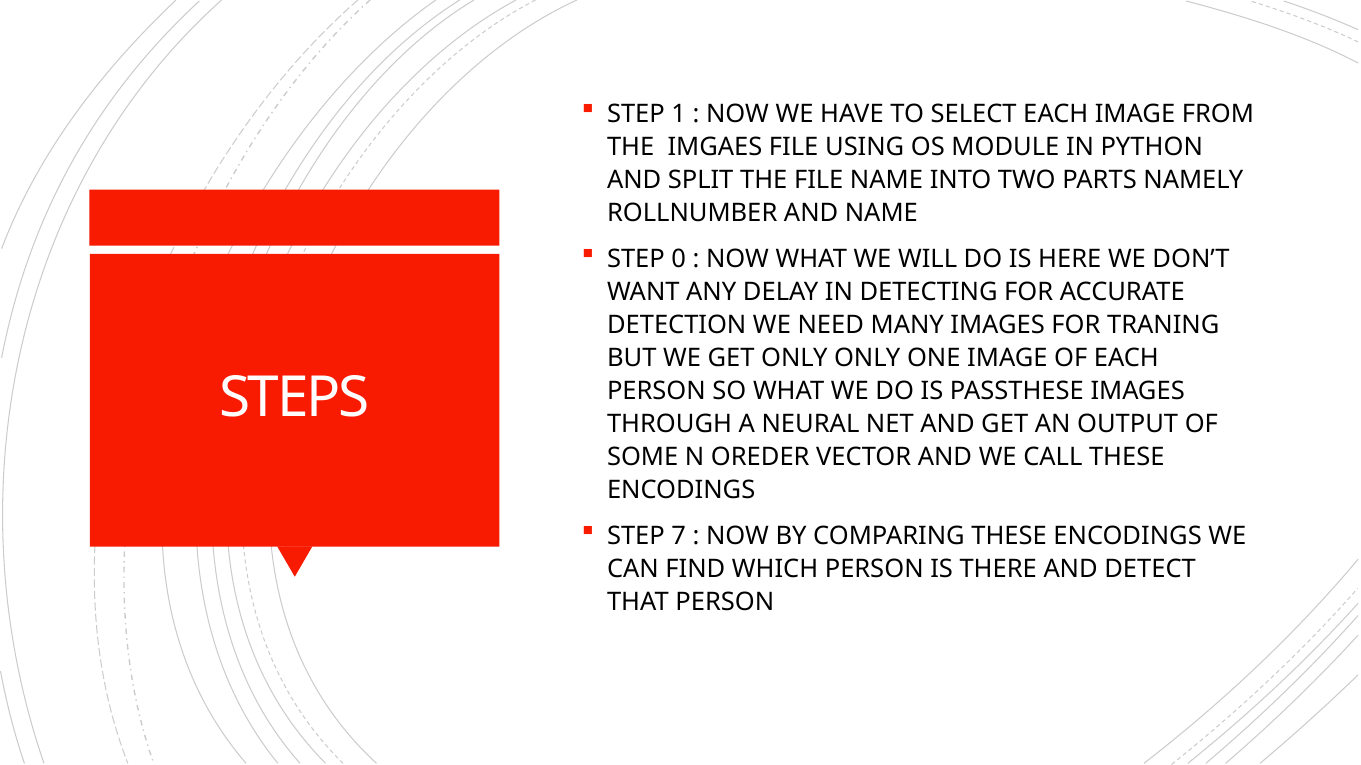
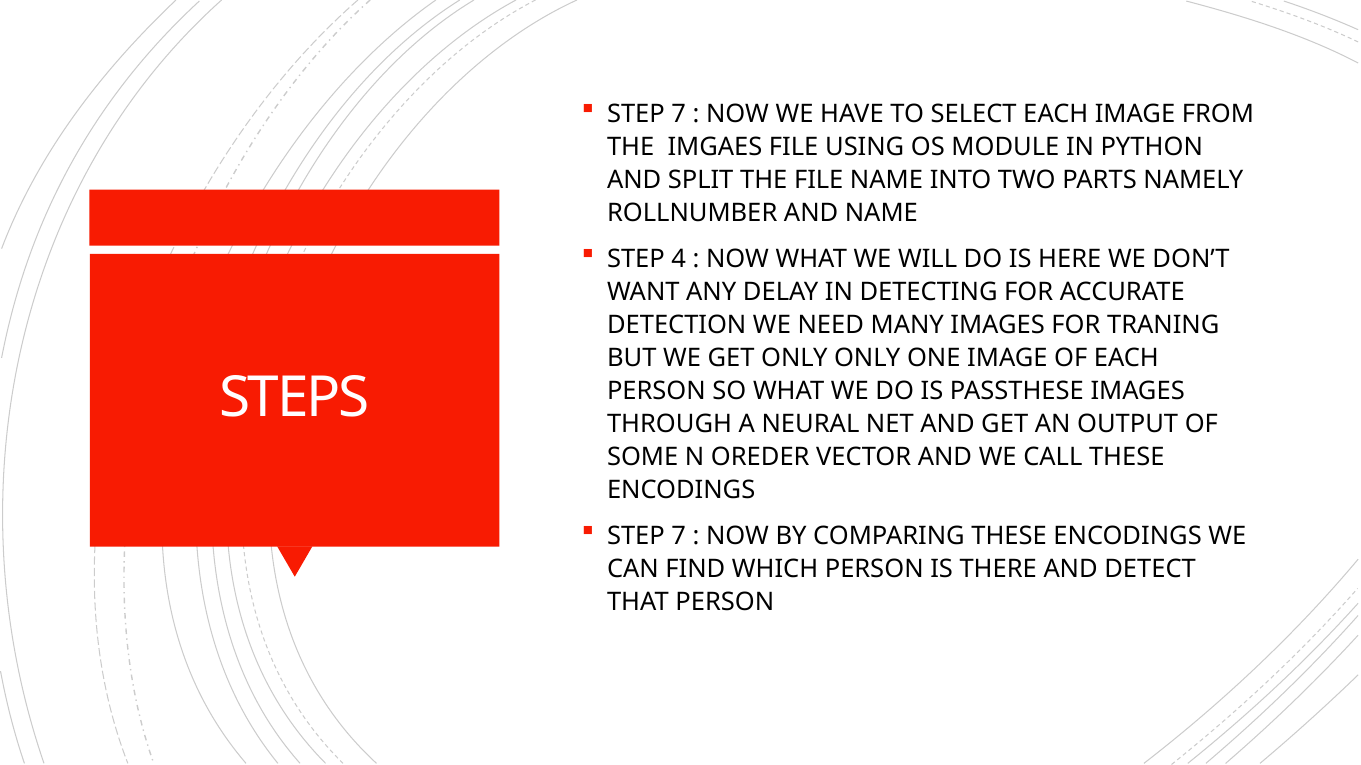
1: 1 -> 7 (679, 114)
0: 0 -> 4 (679, 259)
